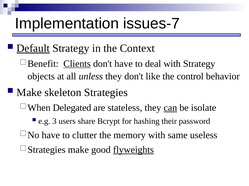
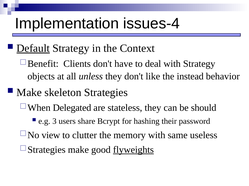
issues-7: issues-7 -> issues-4 (151, 24)
Clients underline: present -> none (77, 64)
control: control -> instead (190, 77)
can underline: present -> none (170, 108)
isolate: isolate -> should (204, 108)
have: have -> view (51, 136)
